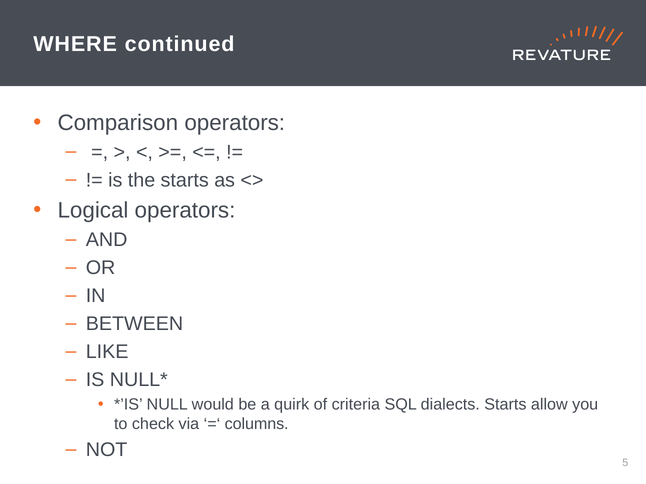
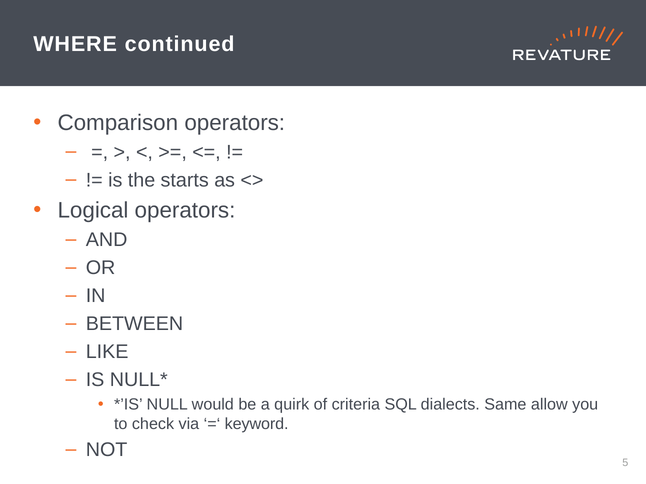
dialects Starts: Starts -> Same (505, 405)
columns: columns -> keyword (257, 424)
